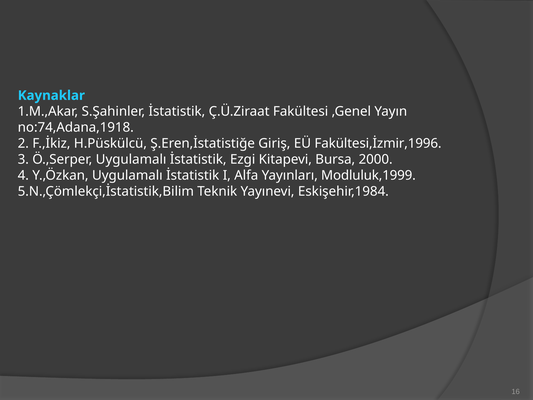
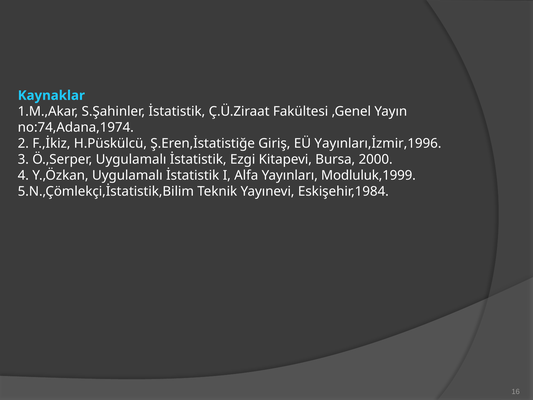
no:74,Adana,1918: no:74,Adana,1918 -> no:74,Adana,1974 (76, 127)
Fakültesi,İzmir,1996: Fakültesi,İzmir,1996 -> Yayınları,İzmir,1996 (378, 143)
